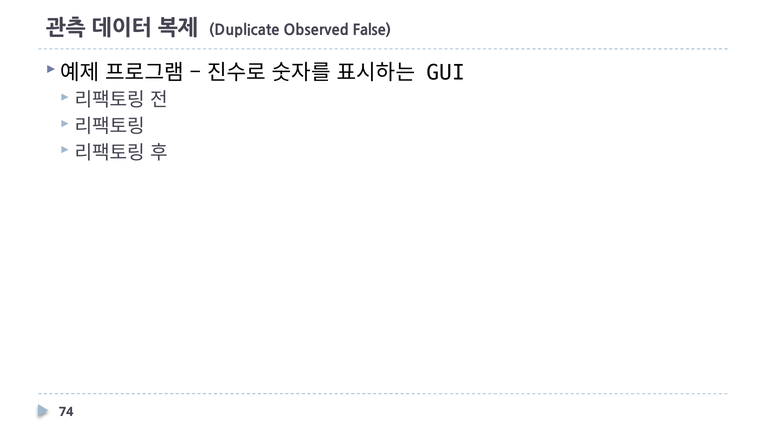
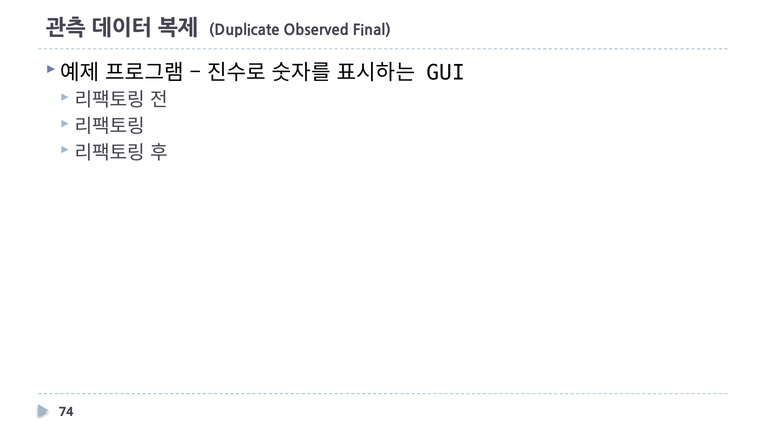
False: False -> Final (372, 30)
